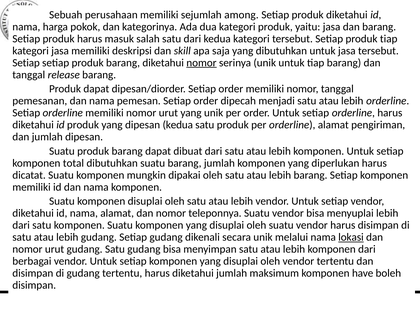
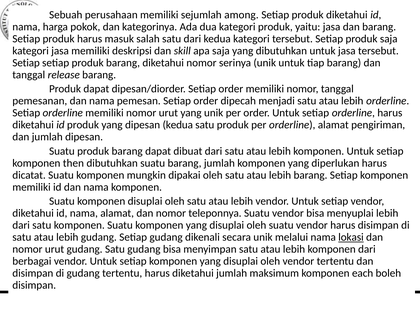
produk tiap: tiap -> saja (389, 39)
nomor underline: present -> none (201, 63)
total: total -> then (73, 163)
have: have -> each (363, 273)
